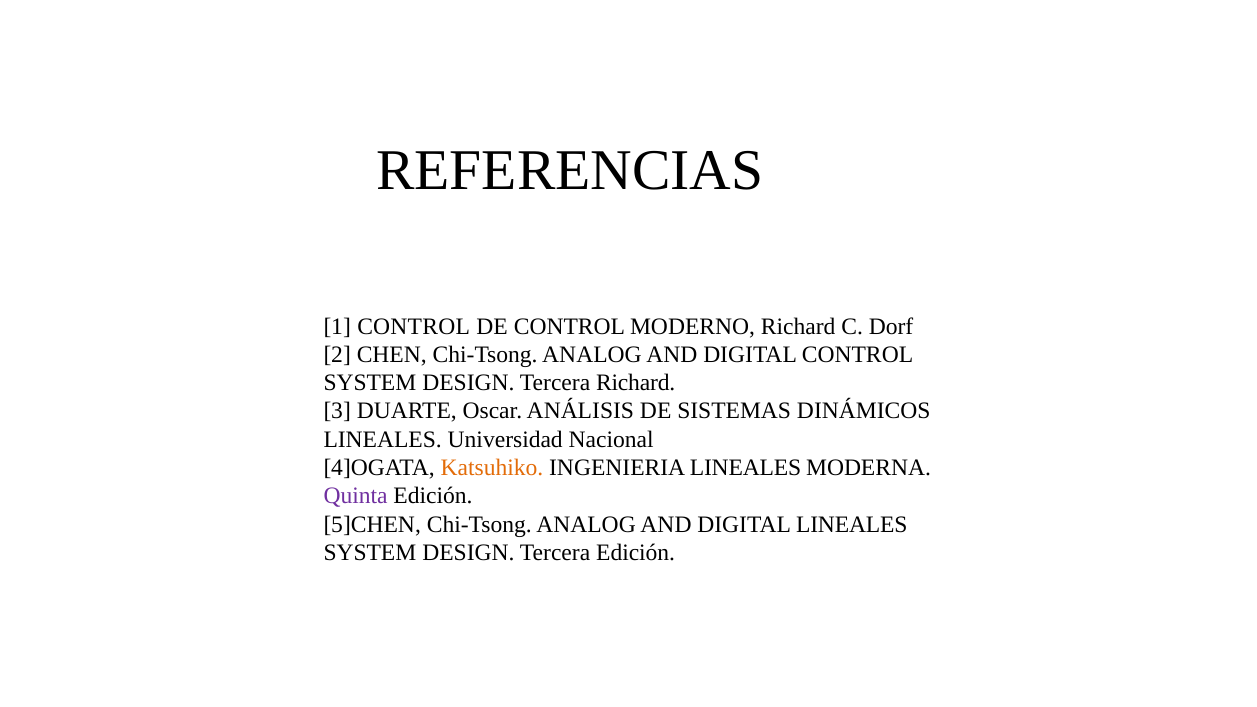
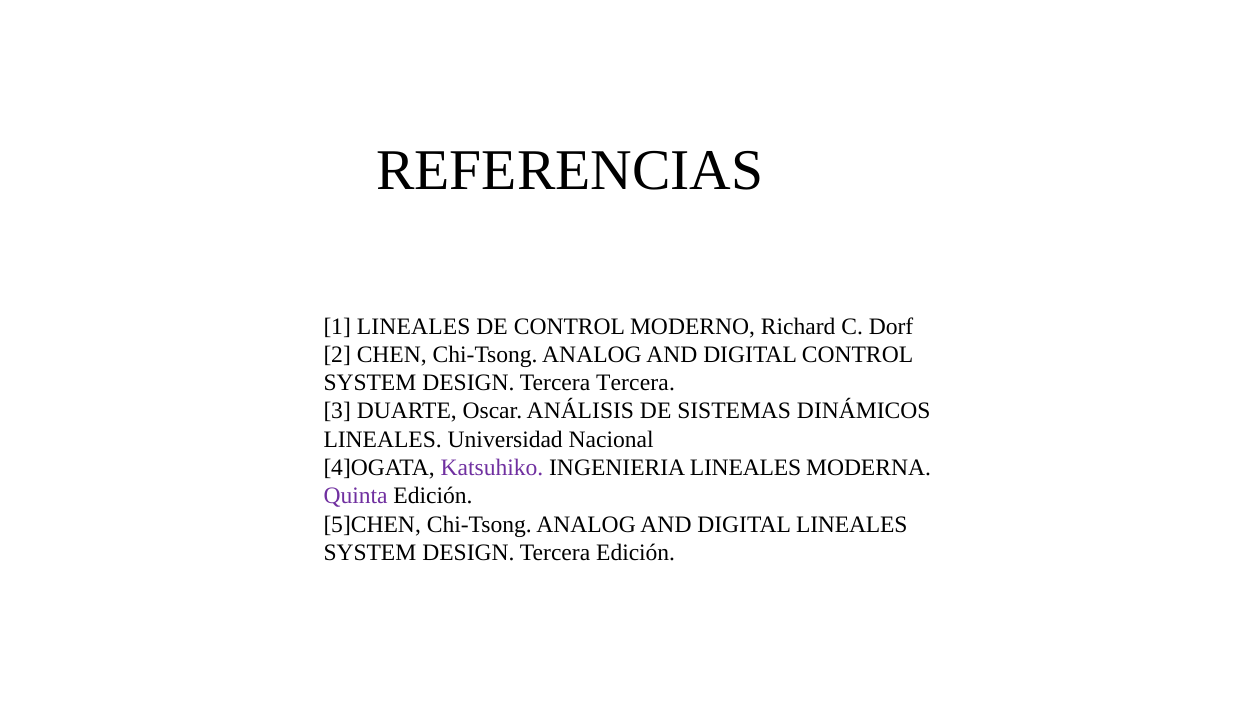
1 CONTROL: CONTROL -> LINEALES (414, 326)
Tercera Richard: Richard -> Tercera (636, 383)
Katsuhiko colour: orange -> purple (492, 468)
